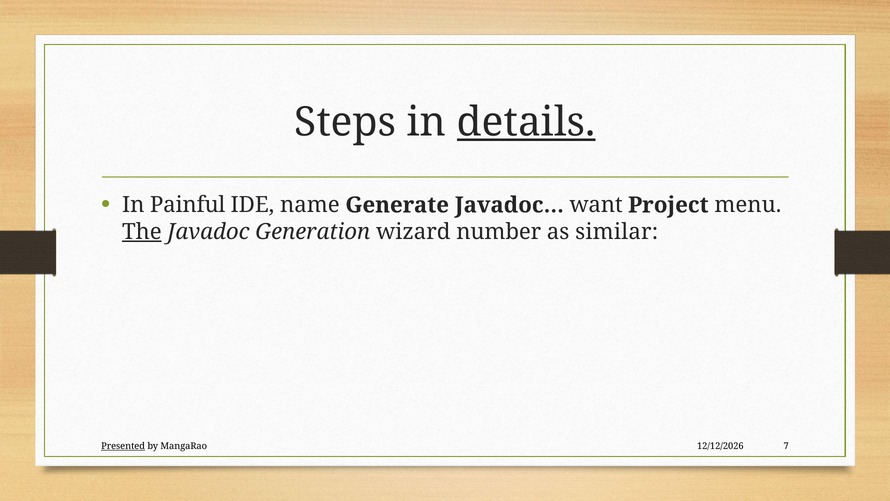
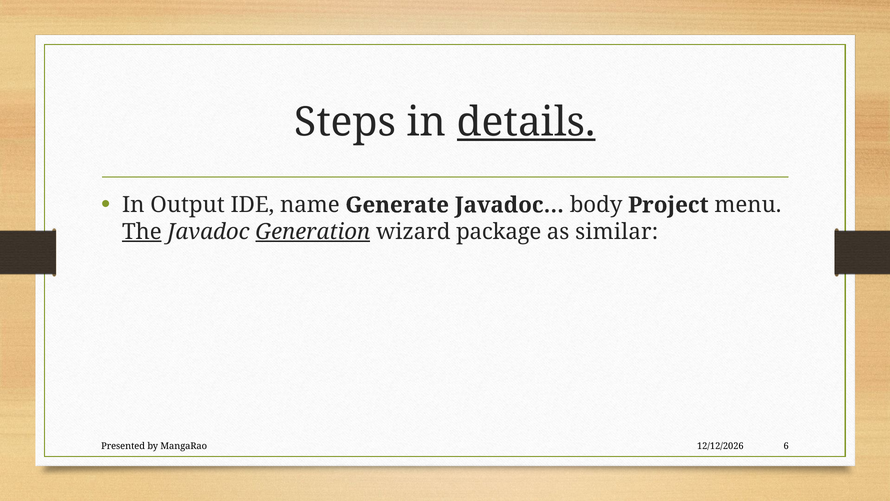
Painful: Painful -> Output (188, 205)
want: want -> body (596, 205)
Generation underline: none -> present (313, 232)
number: number -> package (499, 232)
Presented underline: present -> none (123, 446)
7: 7 -> 6 (786, 446)
